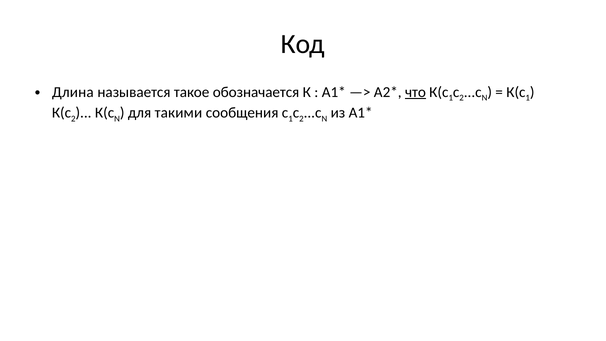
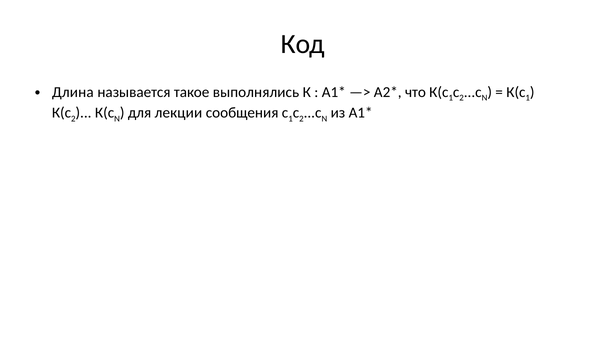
обозначается: обозначается -> выполнялись (256, 92)
что underline: present -> none (415, 92)
такими: такими -> лекции (178, 113)
